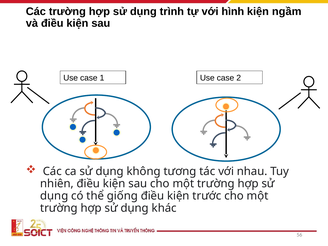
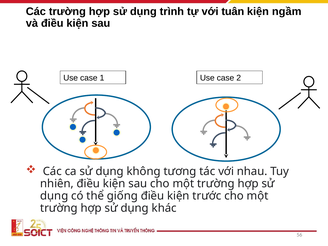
hình: hình -> tuân (233, 12)
